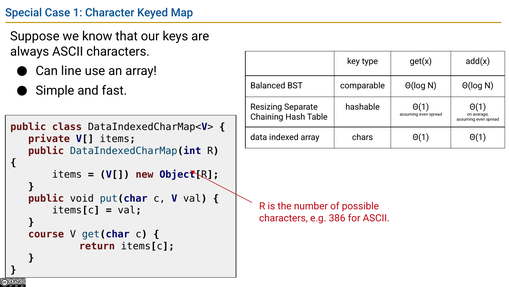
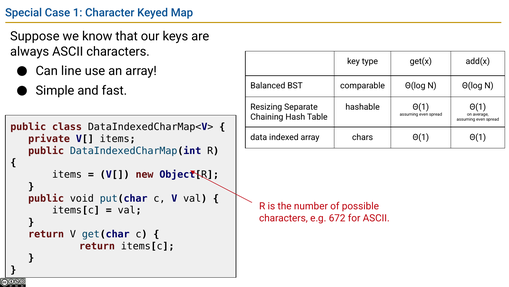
386: 386 -> 672 (337, 218)
course: course -> return (46, 234)
